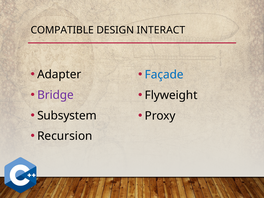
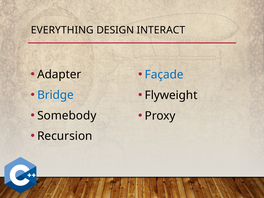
COMPATIBLE: COMPATIBLE -> EVERYTHING (62, 30)
Bridge colour: purple -> blue (56, 95)
Subsystem: Subsystem -> Somebody (67, 116)
